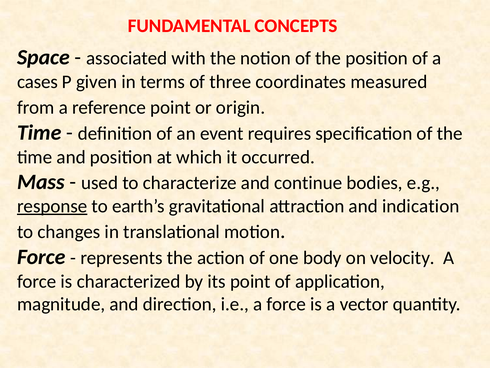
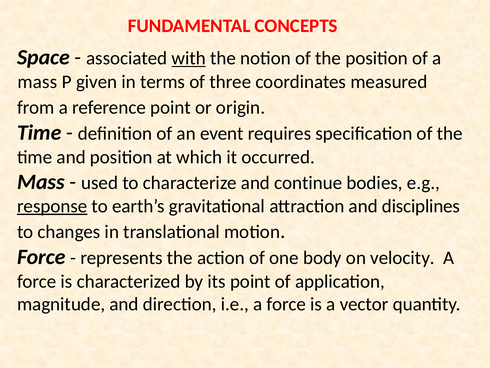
with underline: none -> present (189, 58)
cases: cases -> mass (37, 82)
indication: indication -> disciplines (421, 206)
